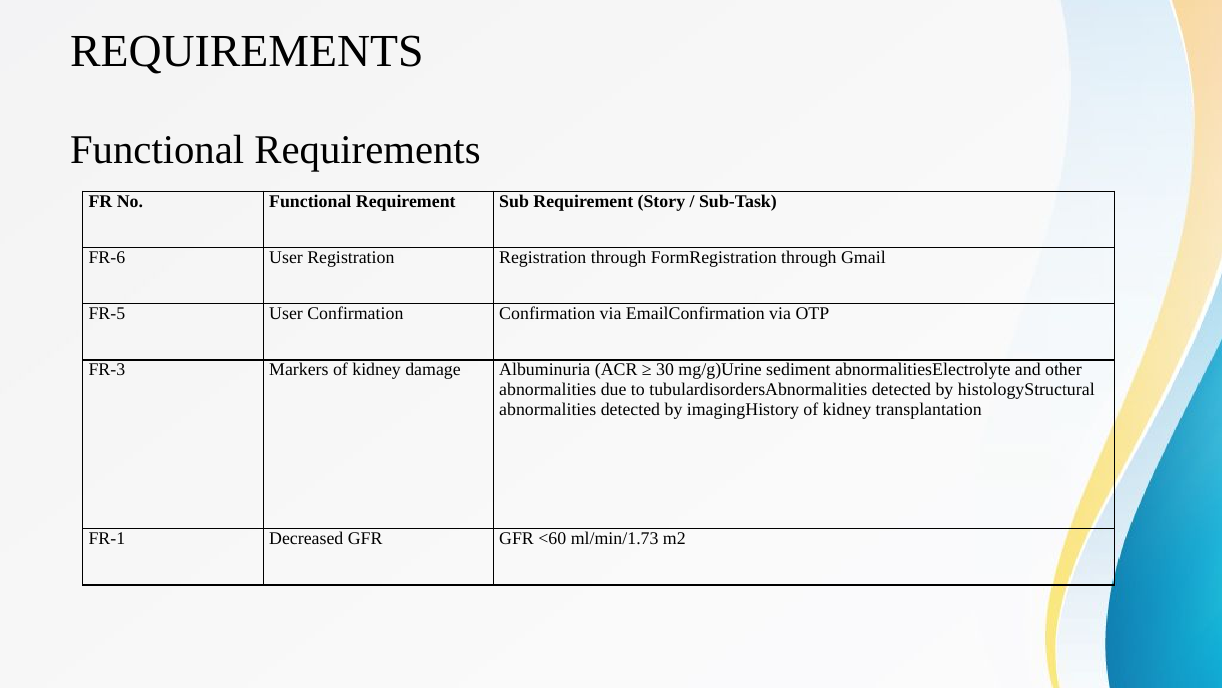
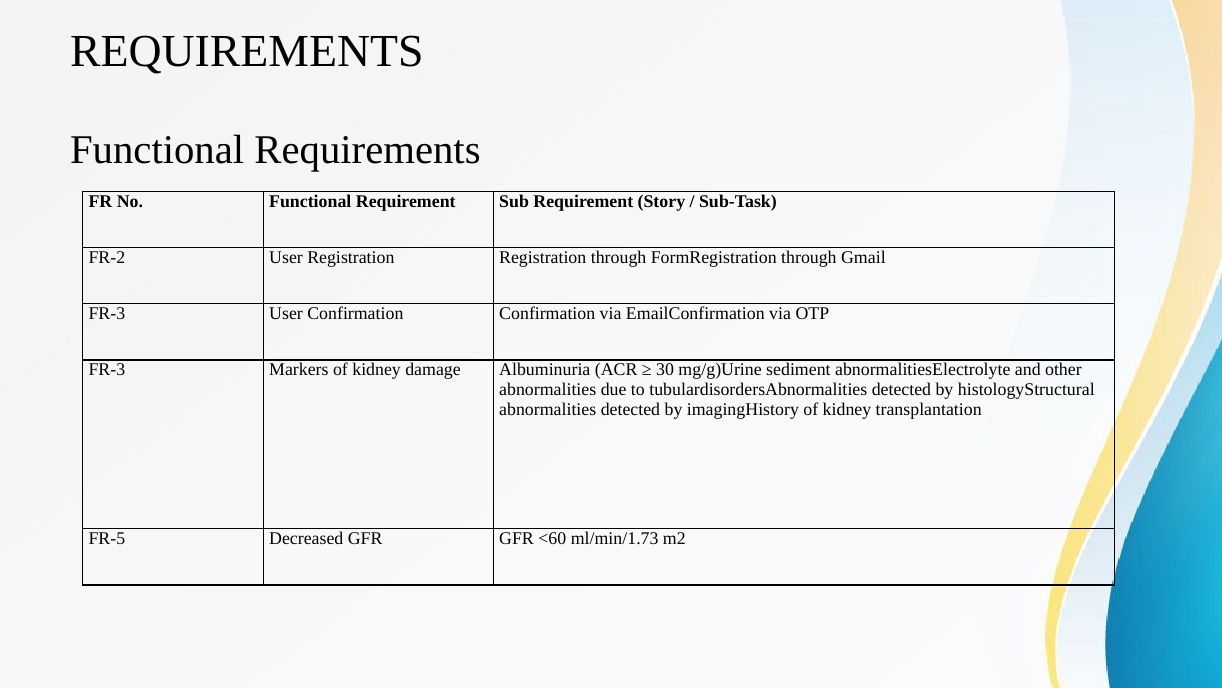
FR-6: FR-6 -> FR-2 (107, 257)
FR-5: FR-5 -> FR-3 (107, 313)
FR-1: FR-1 -> FR-5 (107, 538)
